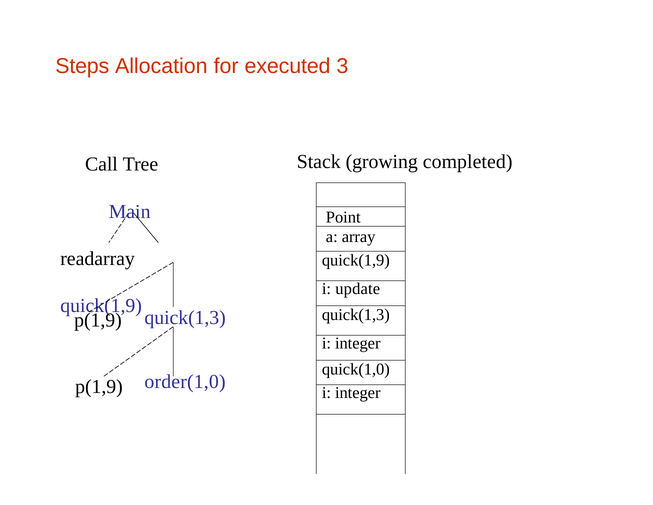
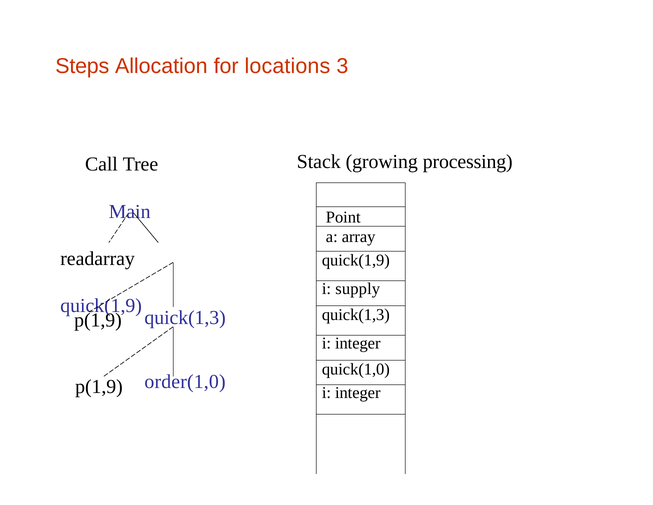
executed: executed -> locations (287, 66)
completed: completed -> processing (468, 162)
update: update -> supply (358, 288)
